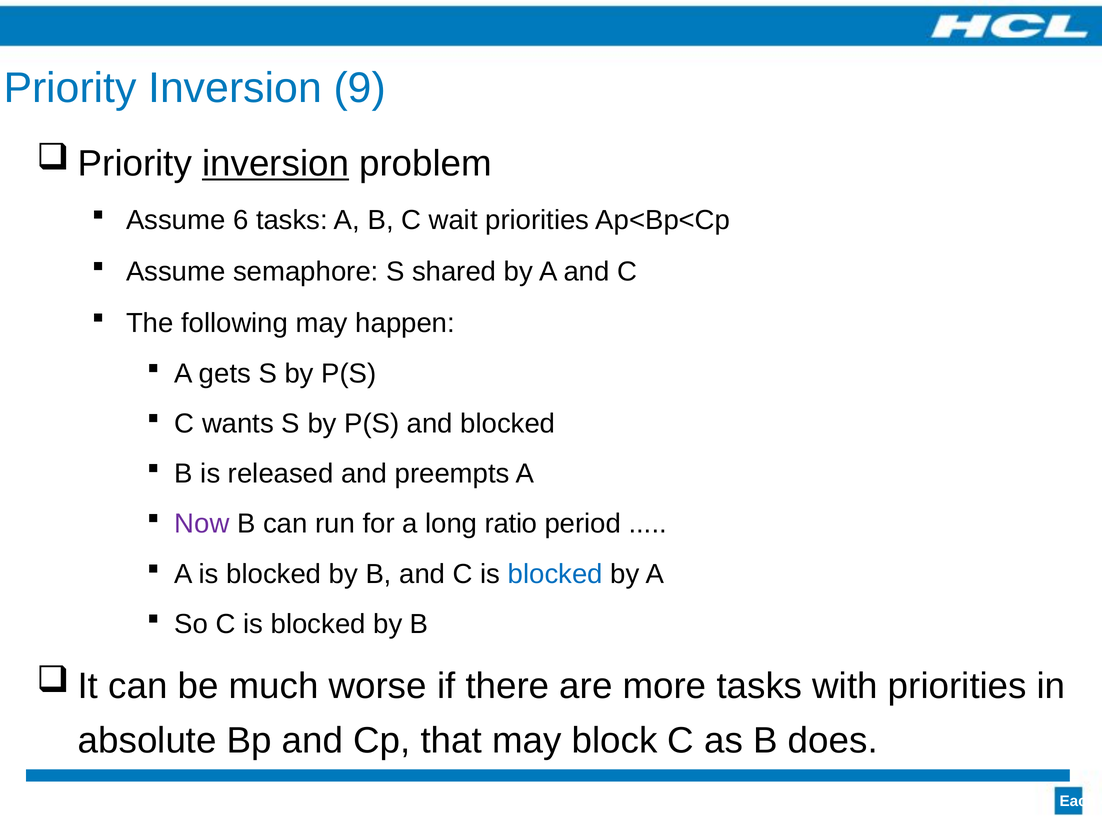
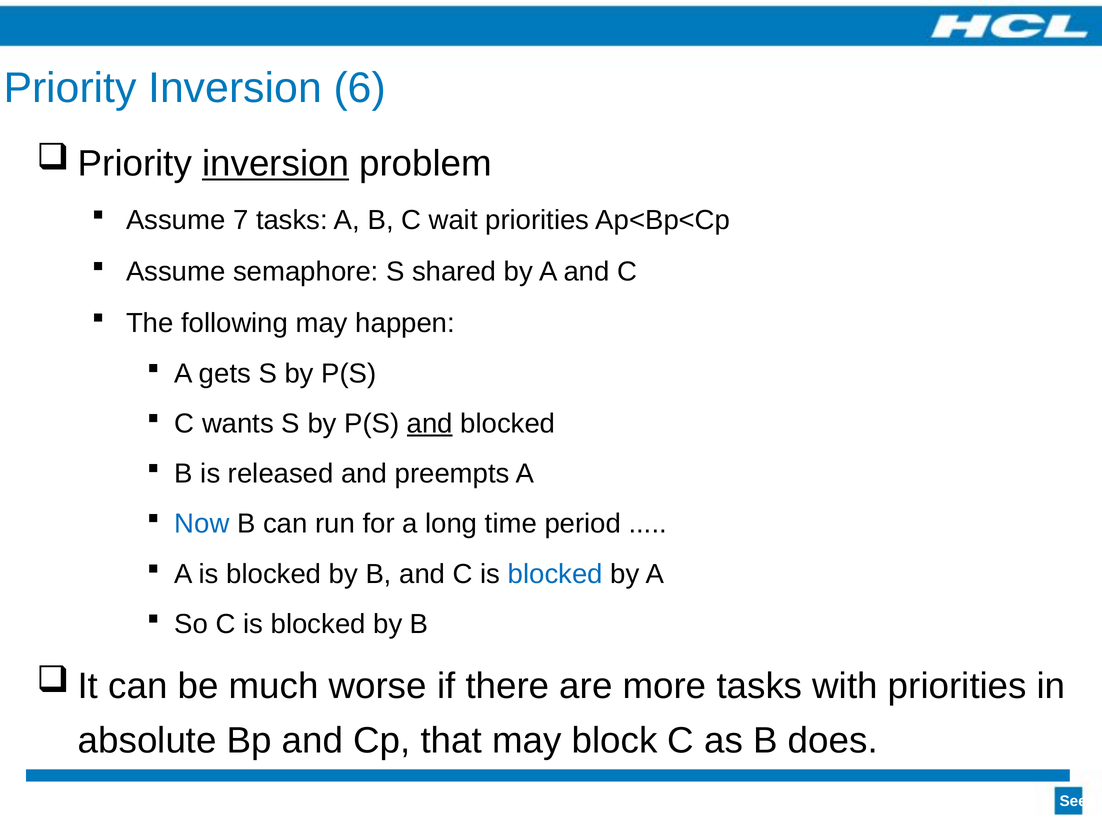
9: 9 -> 6 (360, 88)
6: 6 -> 7 (241, 220)
and underline: none -> present (430, 424)
Now colour: purple -> blue (202, 524)
ratio: ratio -> time (511, 524)
Each: Each -> Seen (1078, 802)
